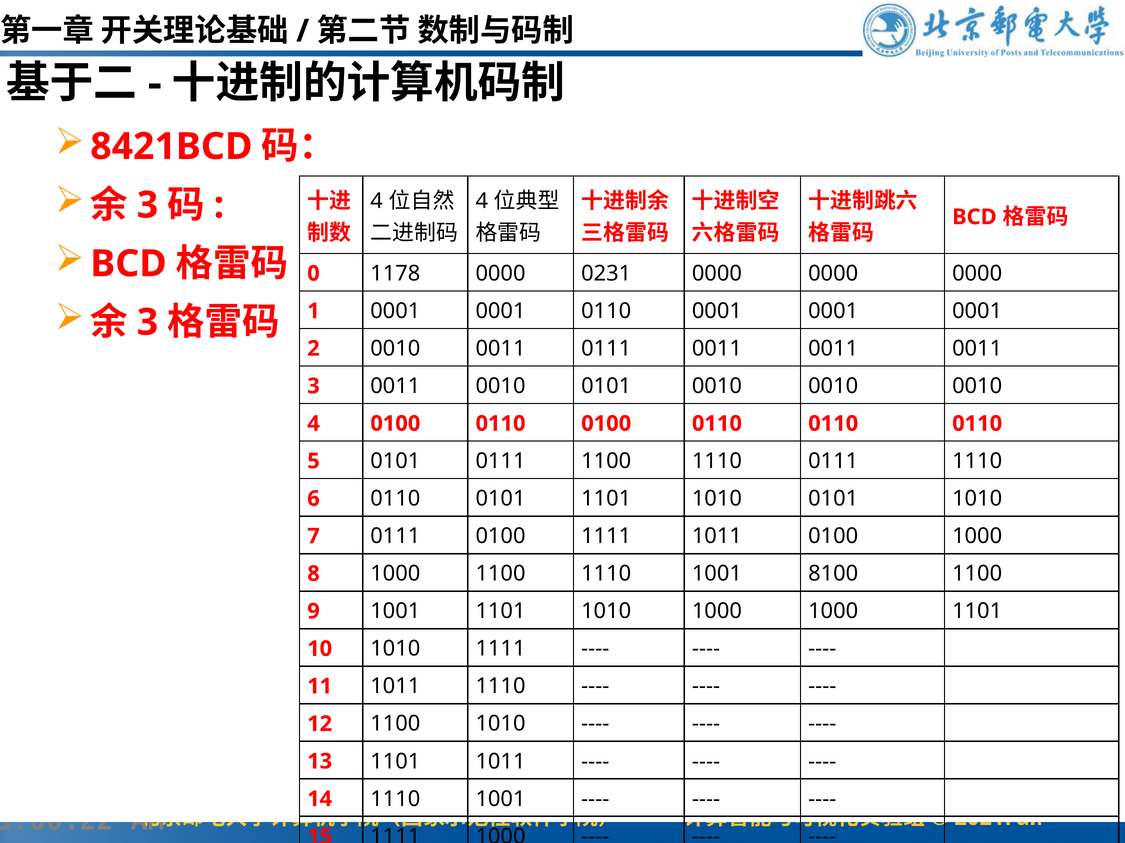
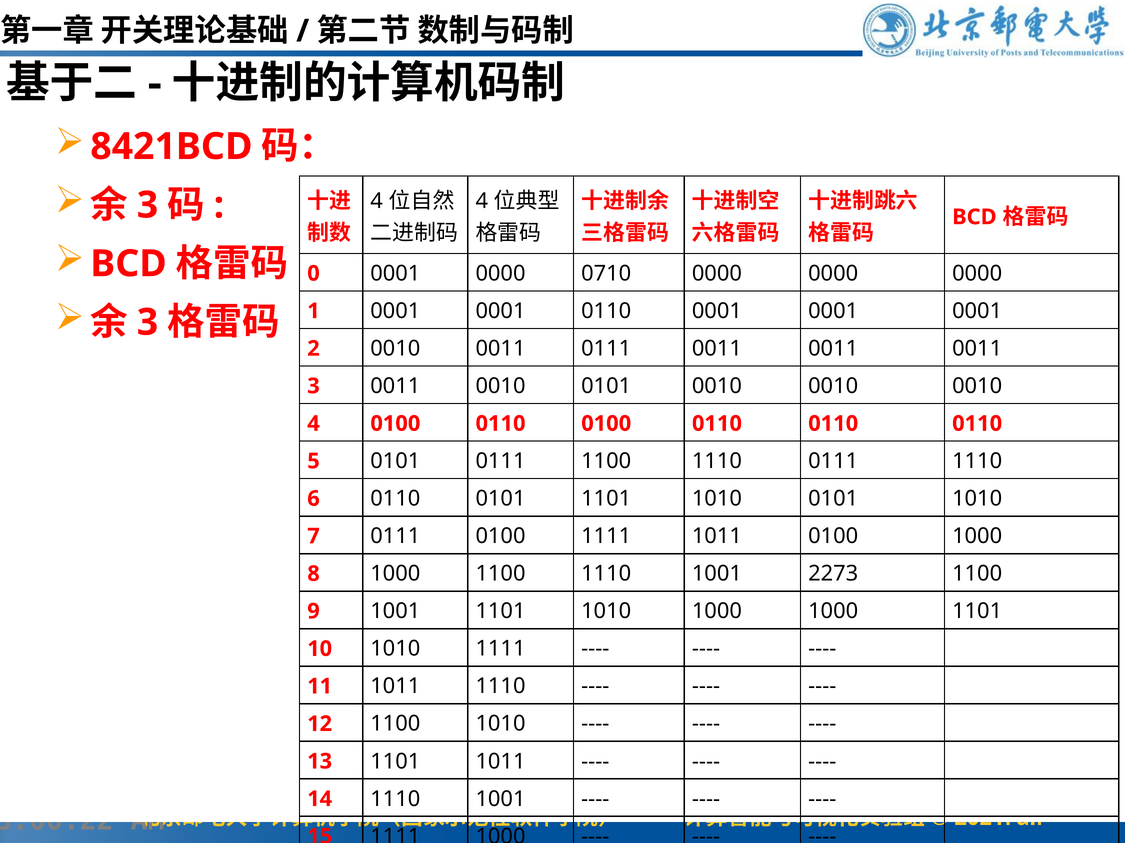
0 1178: 1178 -> 0001 (395, 274)
0231: 0231 -> 0710 (606, 274)
8100: 8100 -> 2273 (833, 574)
